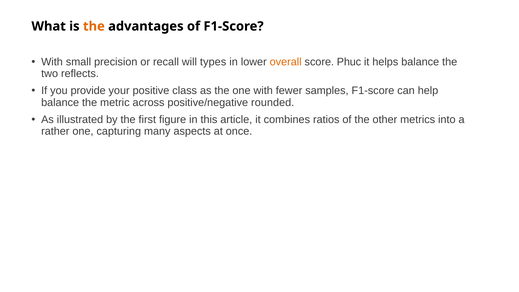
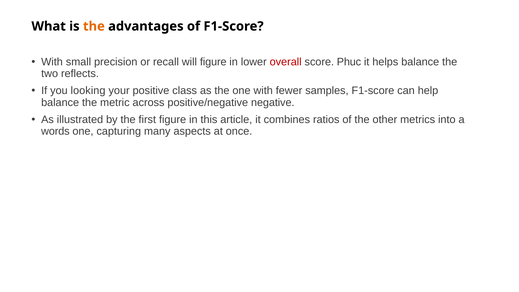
will types: types -> figure (213, 62)
overall colour: orange -> red (286, 62)
provide: provide -> looking (88, 91)
rounded: rounded -> negative (273, 102)
rather: rather -> words (55, 131)
